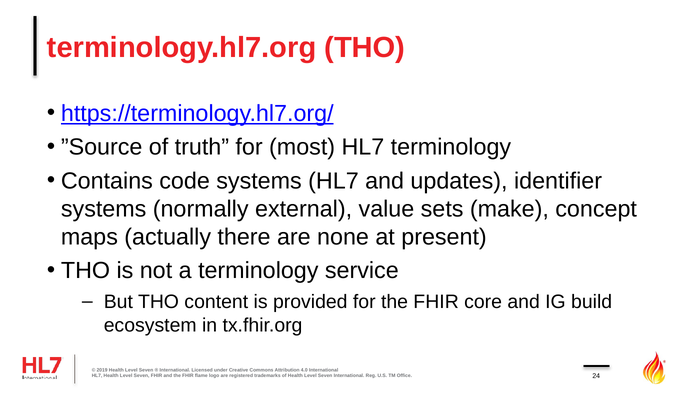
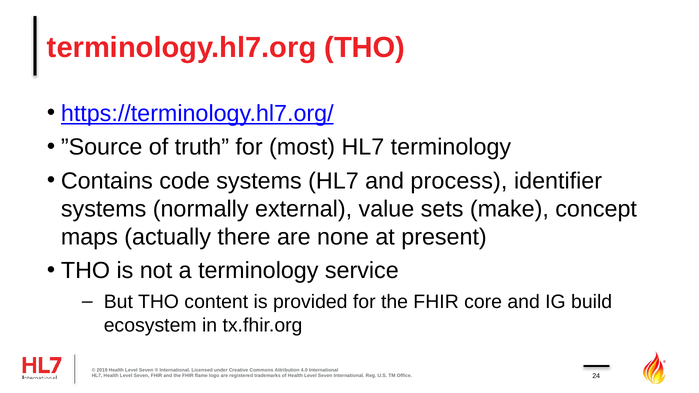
updates: updates -> process (459, 181)
